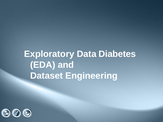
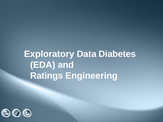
Dataset: Dataset -> Ratings (47, 76)
